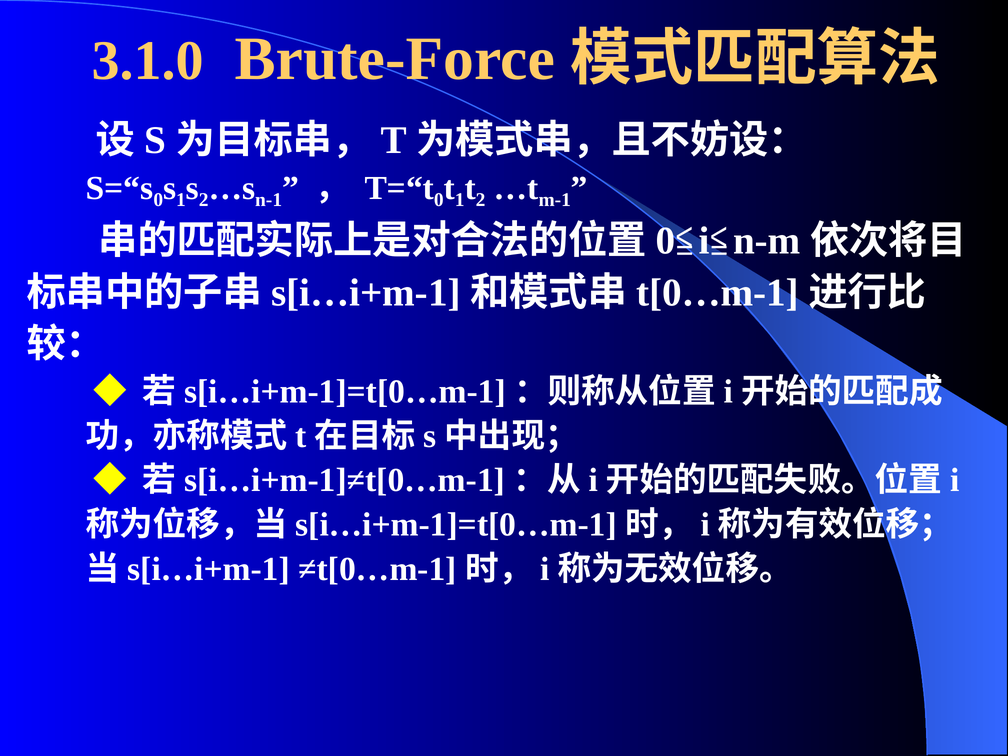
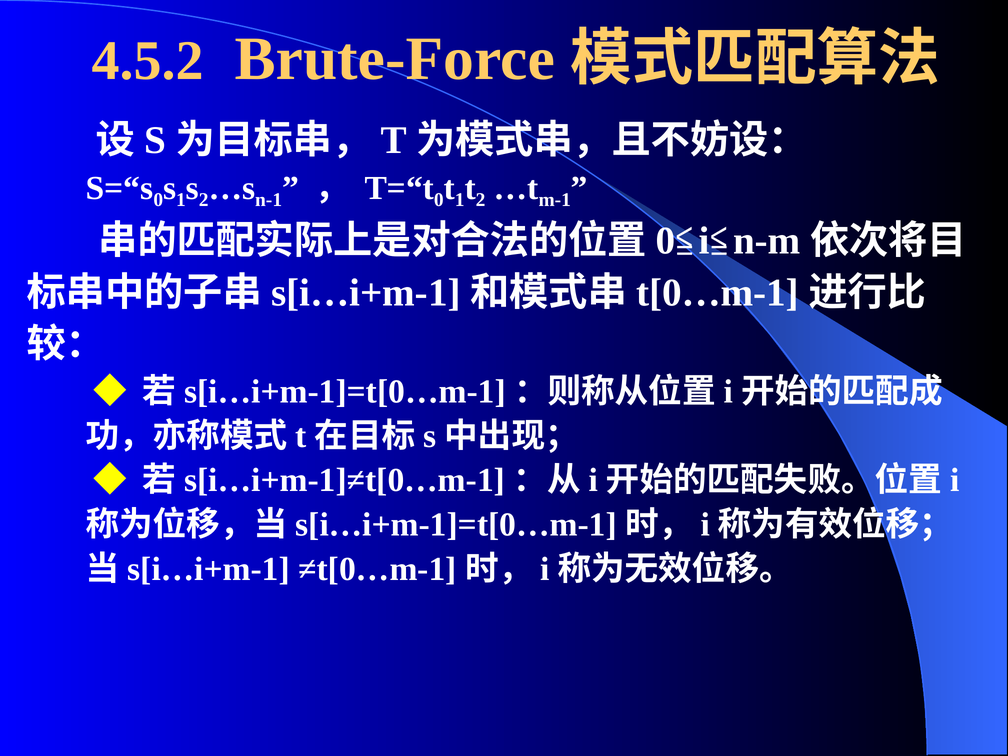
3.1.0: 3.1.0 -> 4.5.2 (148, 61)
